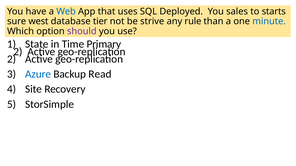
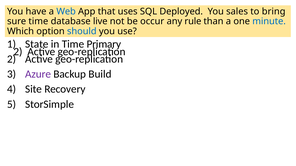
starts: starts -> bring (274, 11)
sure west: west -> time (38, 21)
tier: tier -> live (100, 21)
strive: strive -> occur (152, 21)
should colour: purple -> blue (82, 31)
Azure colour: blue -> purple (38, 74)
Read: Read -> Build (100, 74)
